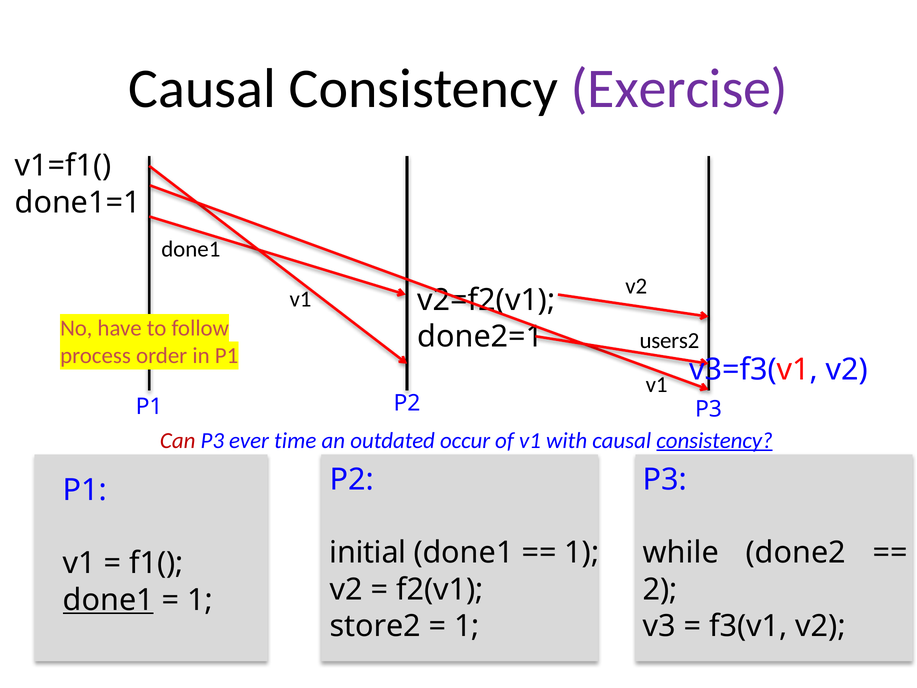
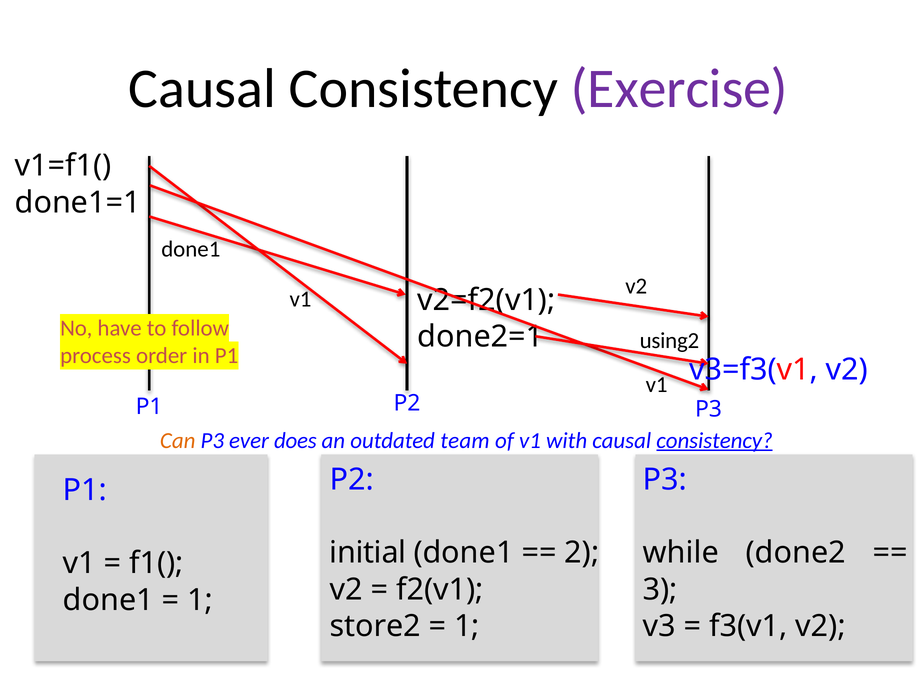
users2: users2 -> using2 (669, 341)
Can colour: red -> orange (178, 440)
time: time -> does (295, 440)
occur: occur -> team (465, 440)
1: 1 -> 2 (582, 553)
2: 2 -> 3 (660, 589)
done1 underline: present -> none (108, 600)
